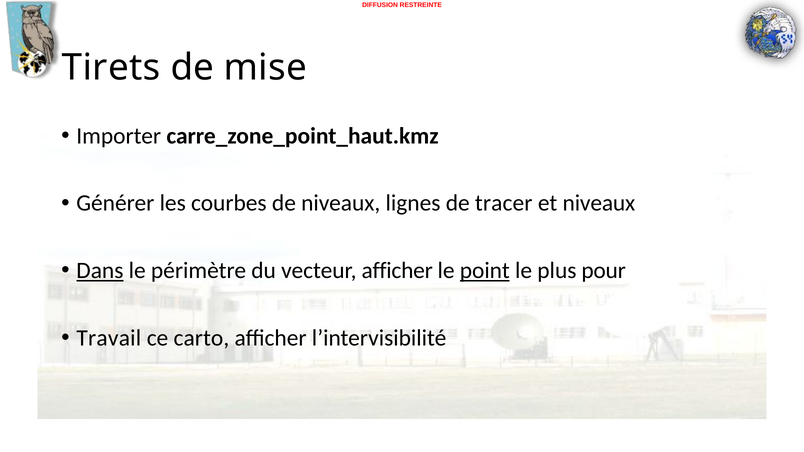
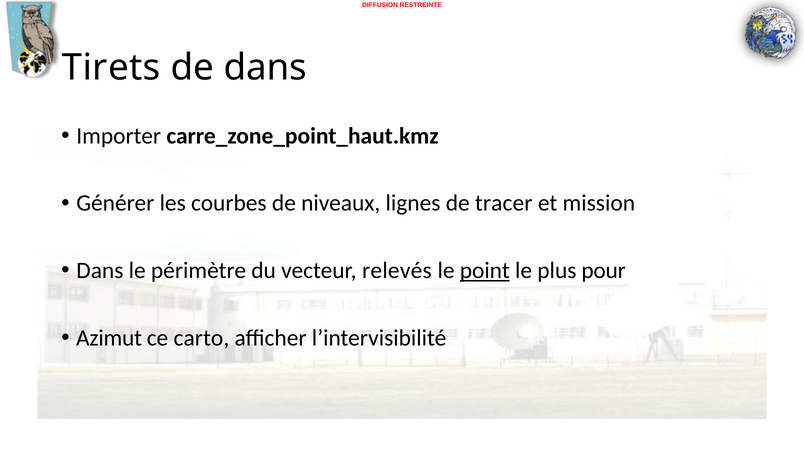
de mise: mise -> dans (265, 68)
et niveaux: niveaux -> mission (599, 203)
Dans underline: present -> none (100, 271)
vecteur afficher: afficher -> relevés (397, 271)
Travail: Travail -> Azimut (109, 338)
